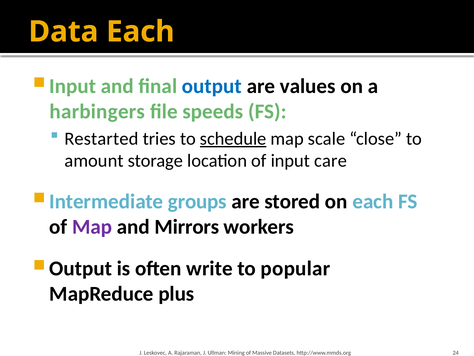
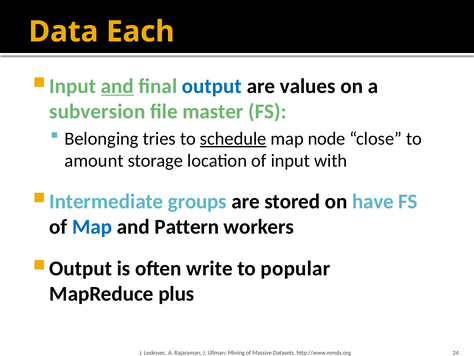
and underline: none -> present (117, 86)
harbingers: harbingers -> subversion (97, 111)
speeds: speeds -> master (213, 111)
Restarted: Restarted -> Belonging (102, 139)
scale: scale -> node (327, 139)
care: care -> with (331, 161)
on each: each -> have (373, 201)
Map colour: purple -> blue (92, 226)
Mirrors: Mirrors -> Pattern (187, 226)
